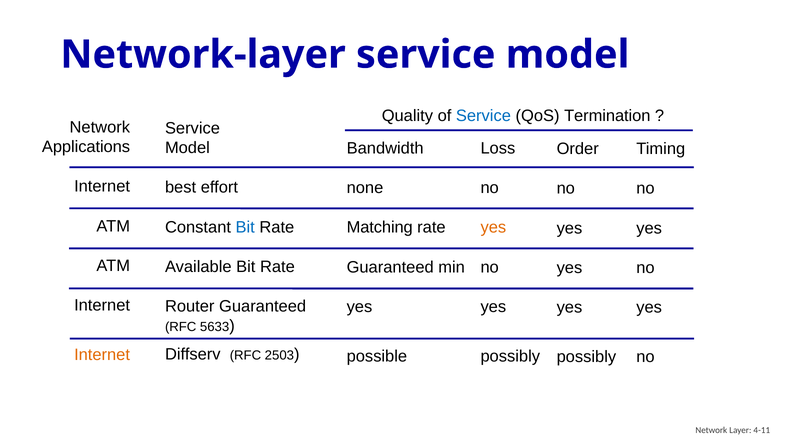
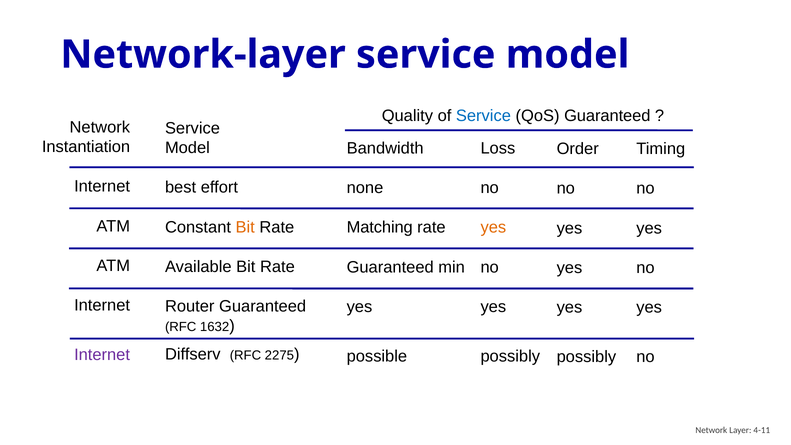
QoS Termination: Termination -> Guaranteed (607, 116)
Applications: Applications -> Instantiation (86, 147)
Bit colour: blue -> orange (245, 227)
5633: 5633 -> 1632 (215, 327)
2503: 2503 -> 2275 (279, 355)
Internet colour: orange -> purple (102, 355)
